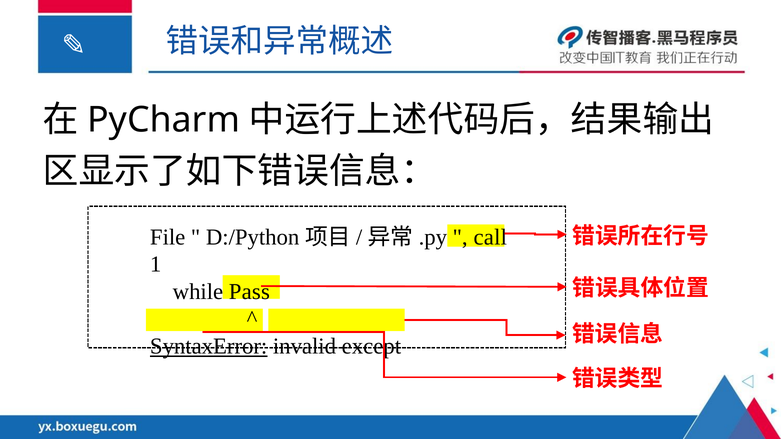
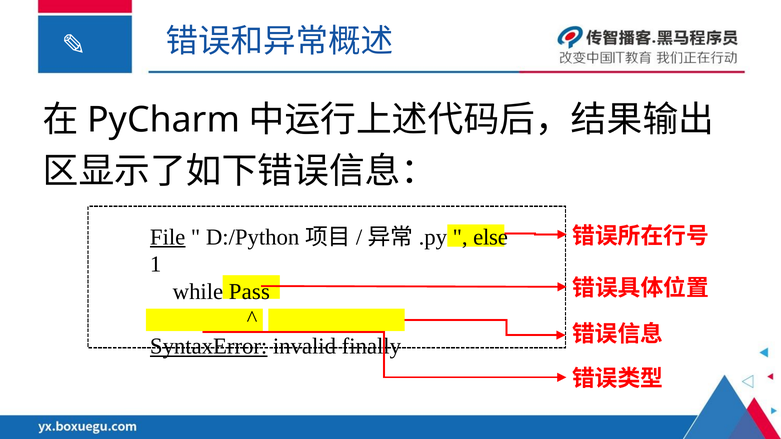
File underline: none -> present (168, 237)
call: call -> else (491, 237)
except: except -> finally (371, 347)
